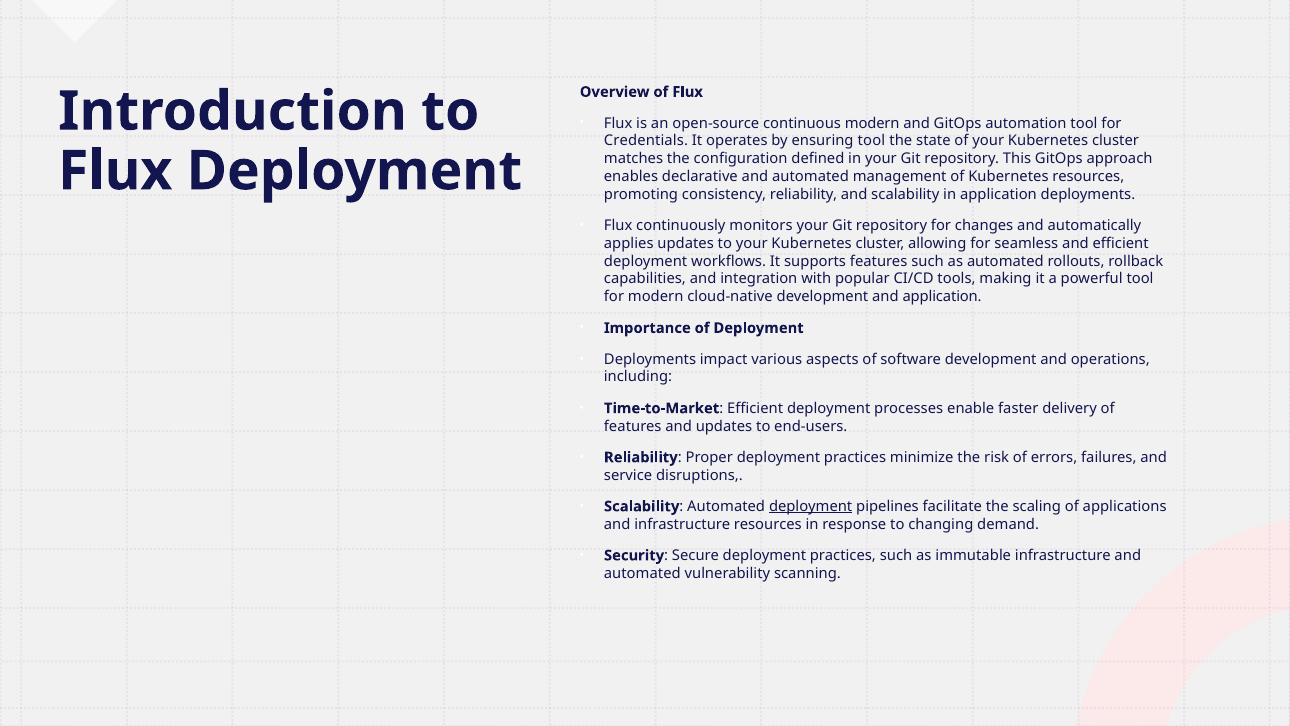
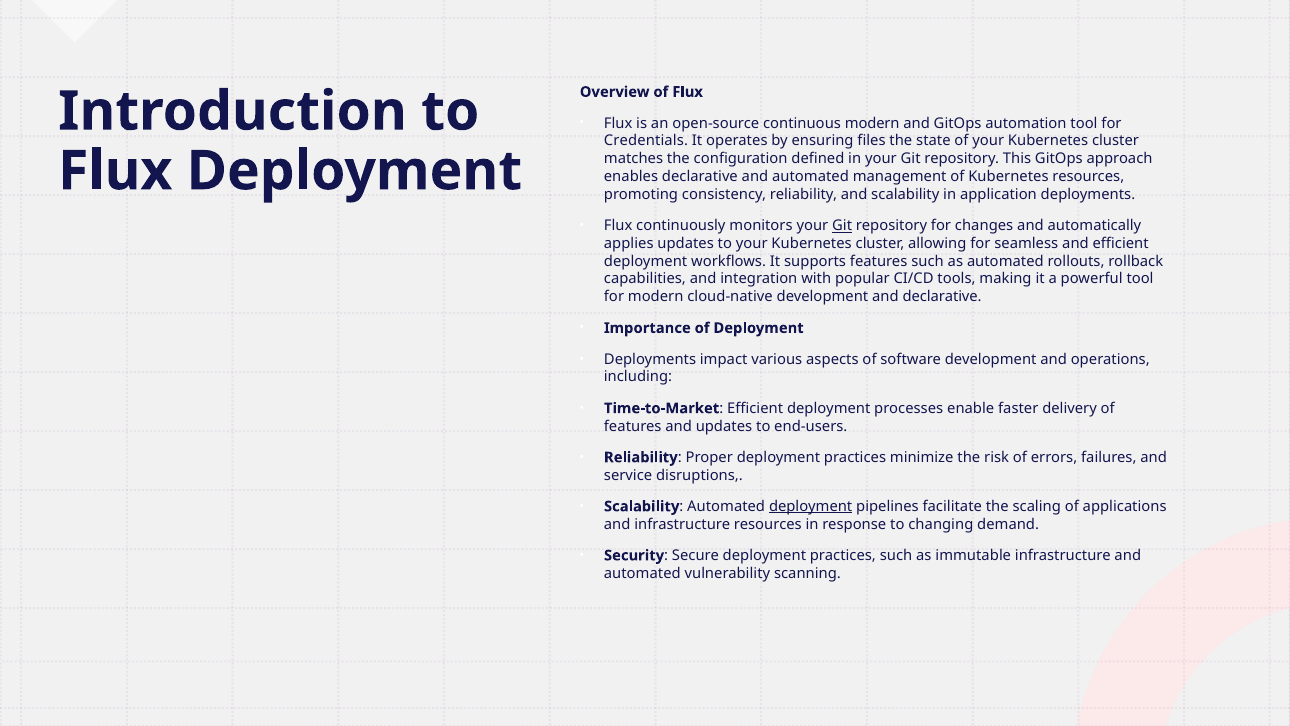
ensuring tool: tool -> files (872, 141)
Git underline: none -> present (842, 225)
and application: application -> declarative (942, 297)
